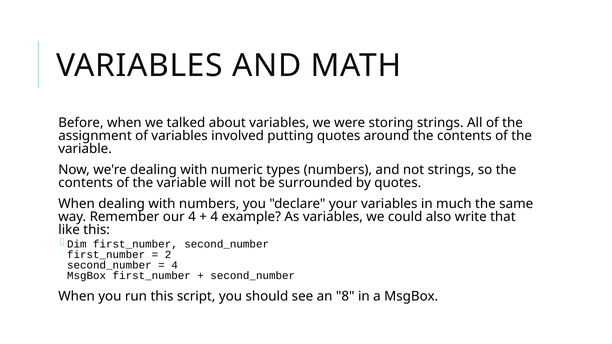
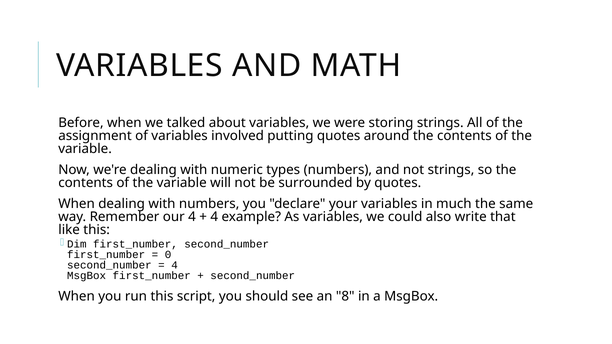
2: 2 -> 0 (168, 255)
